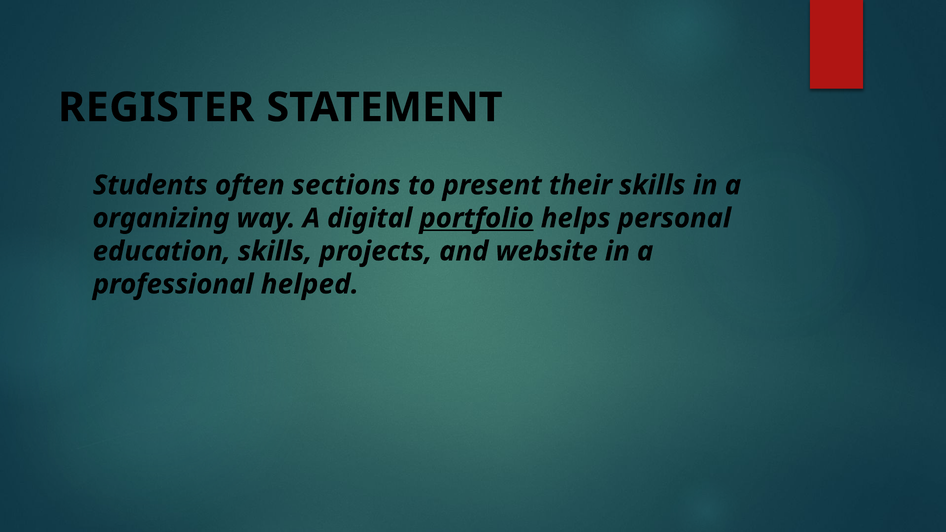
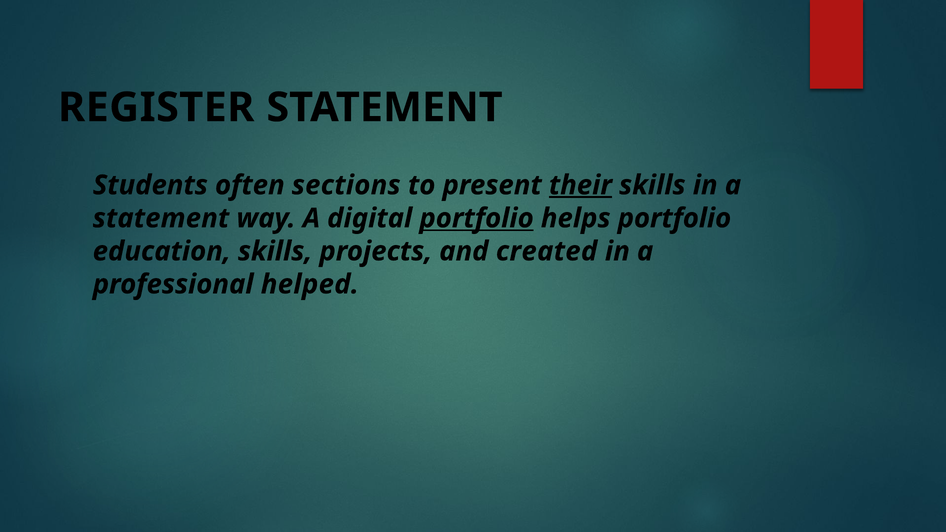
their underline: none -> present (580, 185)
organizing: organizing -> statement (161, 218)
helps personal: personal -> portfolio (674, 218)
website: website -> created (547, 251)
